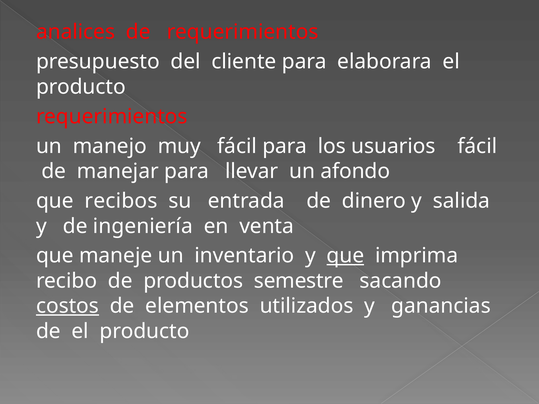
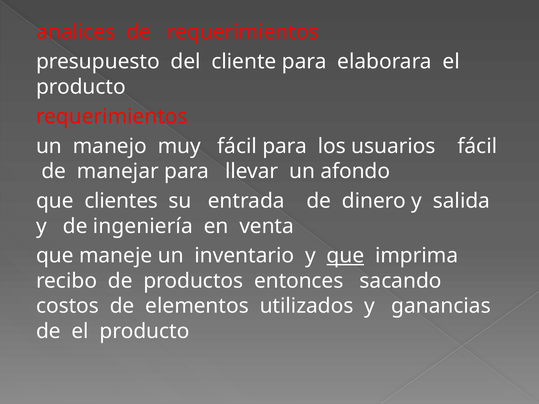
recibos: recibos -> clientes (121, 201)
semestre: semestre -> entonces (299, 281)
costos underline: present -> none (68, 306)
